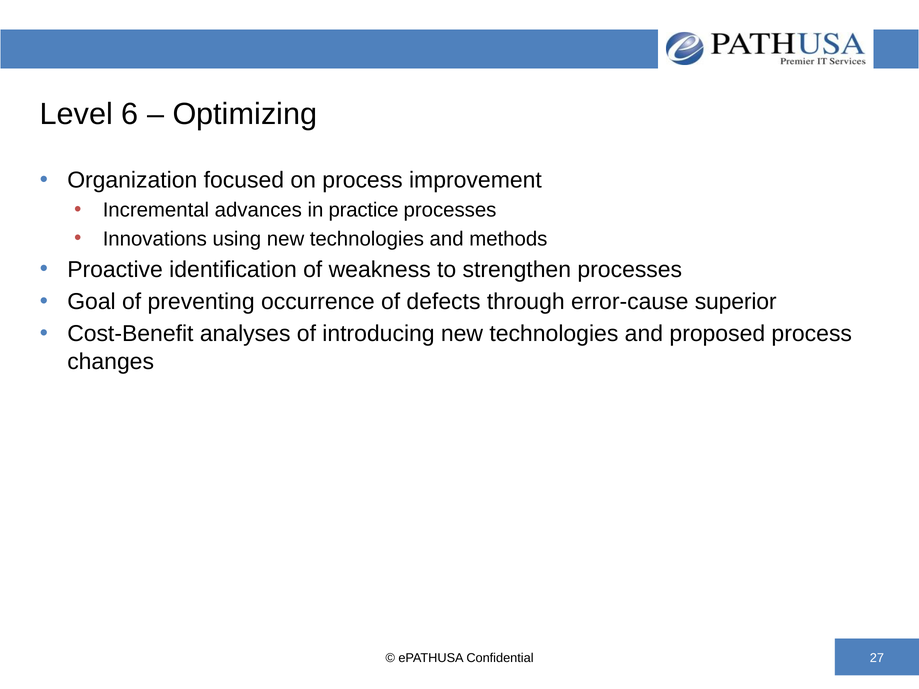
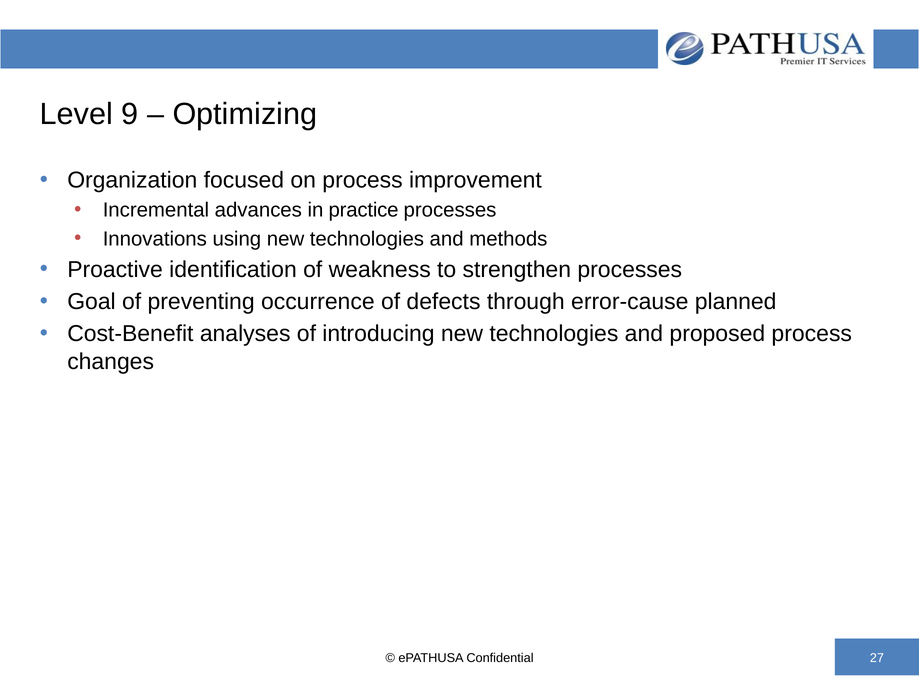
6: 6 -> 9 (130, 114)
superior: superior -> planned (736, 302)
